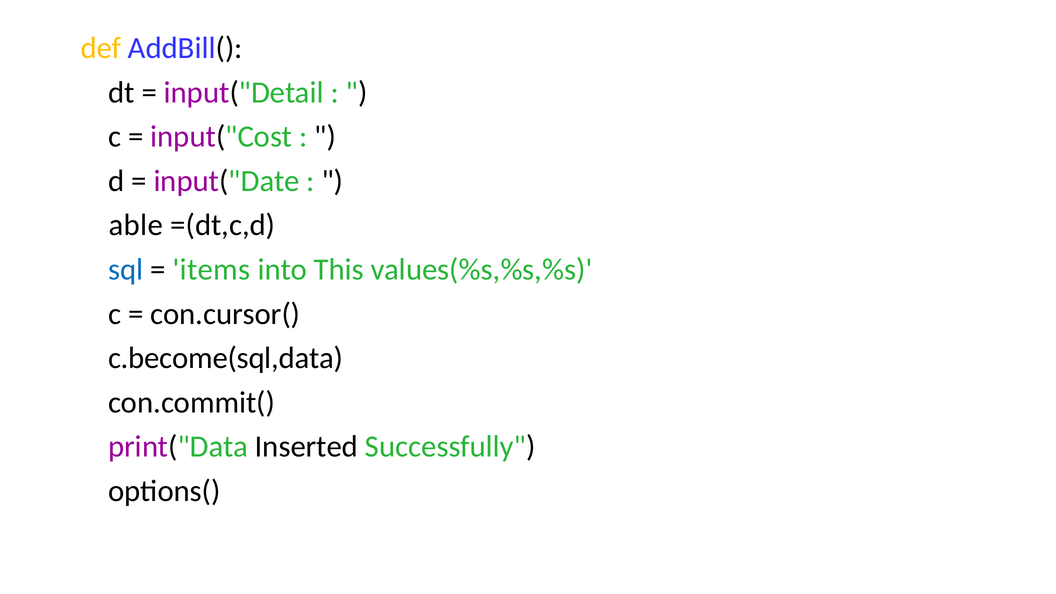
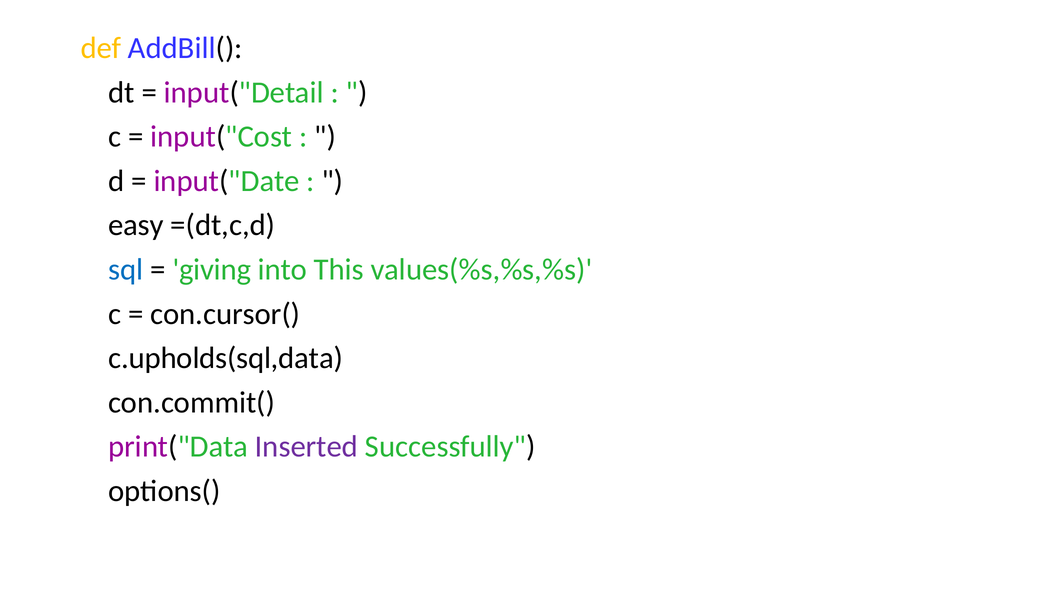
able: able -> easy (136, 225)
items: items -> giving (212, 270)
c.become(sql,data: c.become(sql,data -> c.upholds(sql,data (226, 358)
Inserted colour: black -> purple (306, 447)
